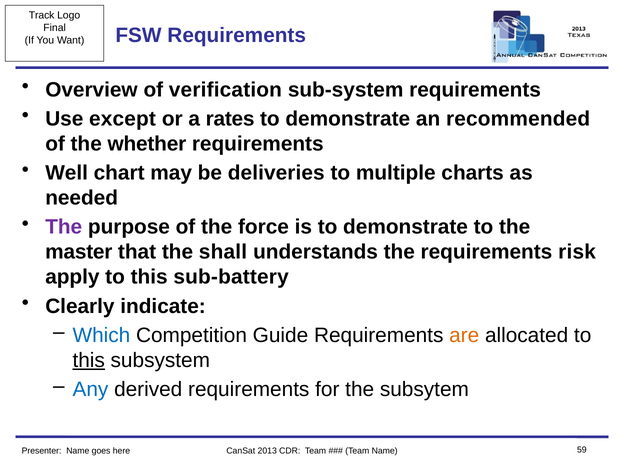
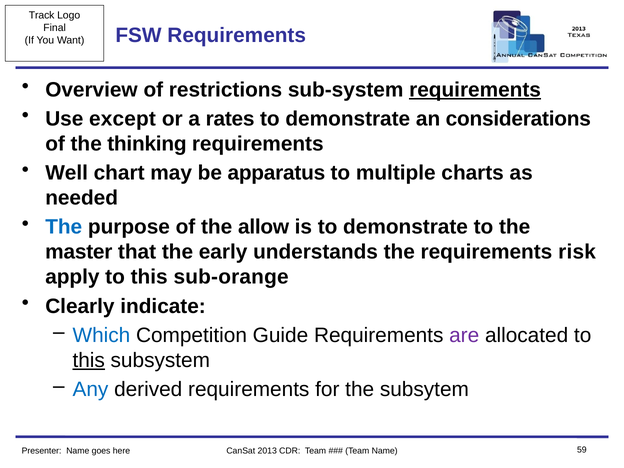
verification: verification -> restrictions (225, 90)
requirements underline: none -> present (475, 90)
recommended: recommended -> considerations (518, 119)
whether: whether -> thinking (147, 144)
deliveries: deliveries -> apparatus (276, 173)
The colour: purple -> blue (64, 227)
force: force -> allow (264, 227)
shall: shall -> early (223, 252)
sub-battery: sub-battery -> sub-orange (231, 277)
are colour: orange -> purple (464, 335)
